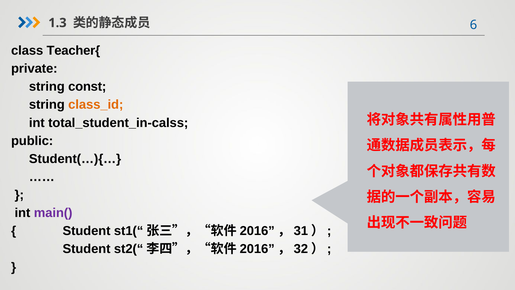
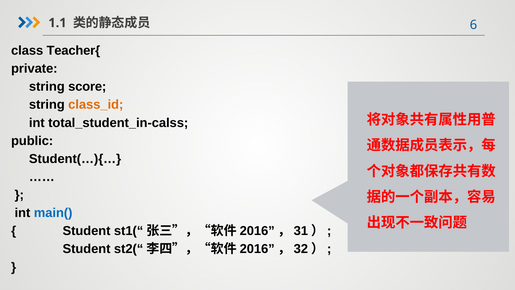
1.3: 1.3 -> 1.1 (57, 23)
const: const -> score (87, 87)
main( colour: purple -> blue (53, 213)
